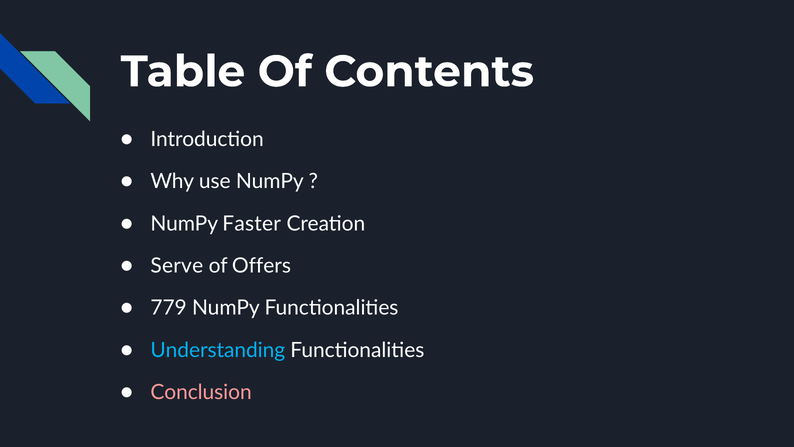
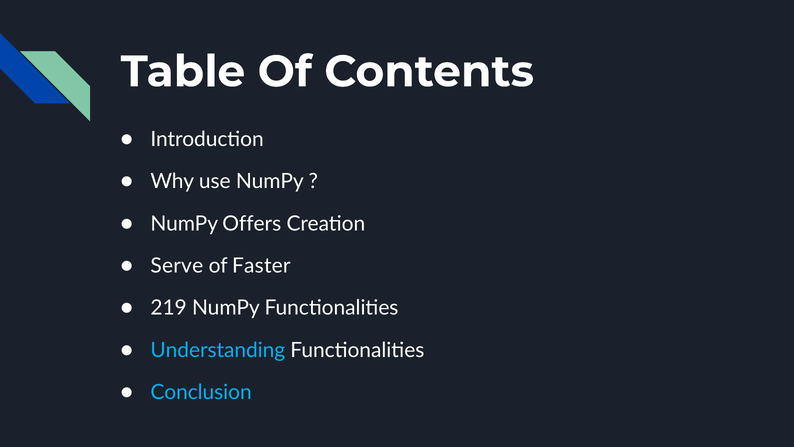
Faster: Faster -> Offers (252, 224)
Offers: Offers -> Faster (261, 266)
779: 779 -> 219 (169, 308)
Conclusion colour: pink -> light blue (201, 392)
